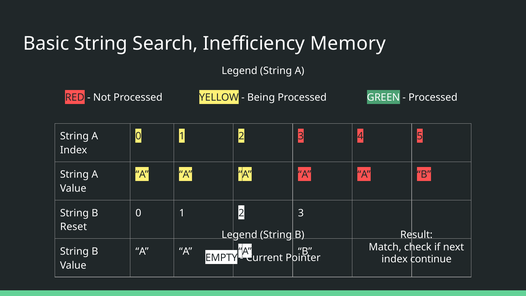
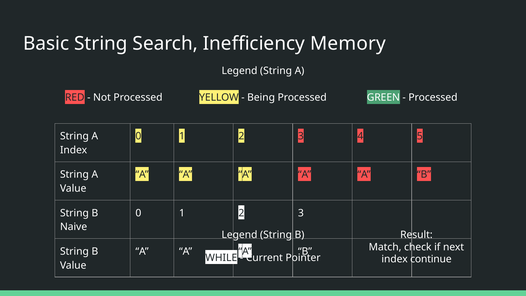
Reset: Reset -> Naive (74, 227)
EMPTY: EMPTY -> WHILE (221, 258)
